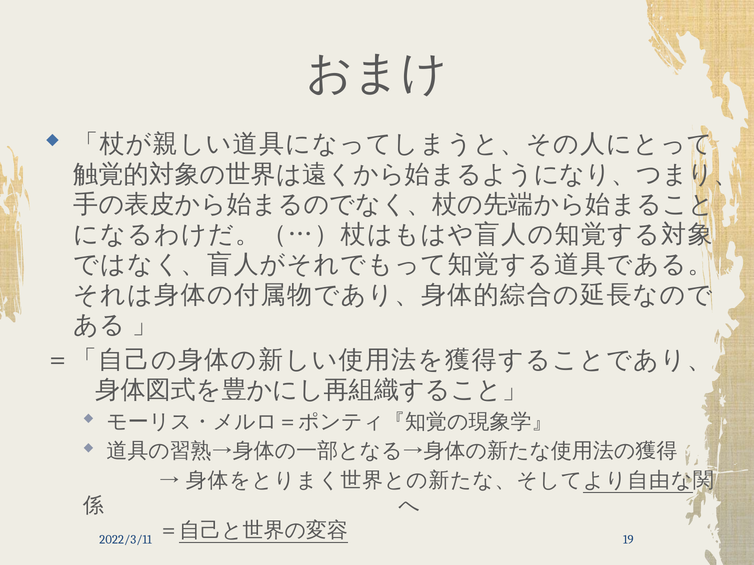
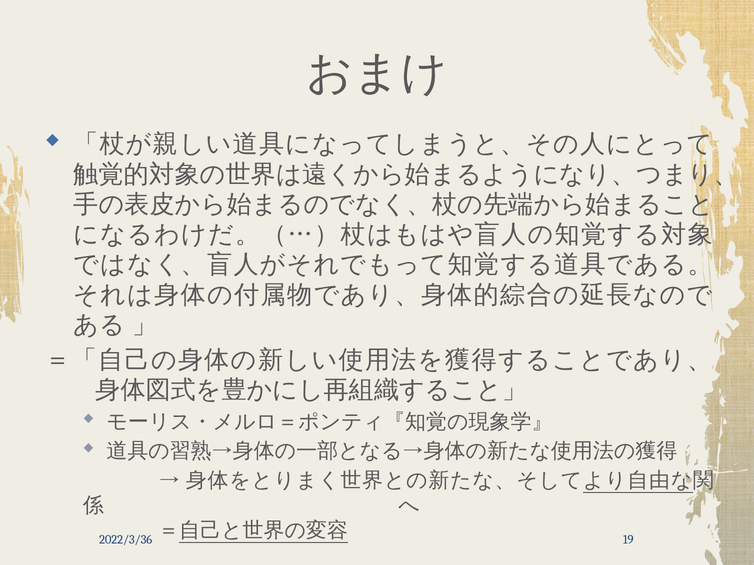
2022/3/11: 2022/3/11 -> 2022/3/36 (126, 540)
